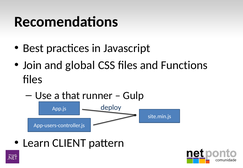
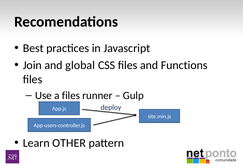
a that: that -> files (71, 96)
CLIENT: CLIENT -> OTHER (69, 143)
